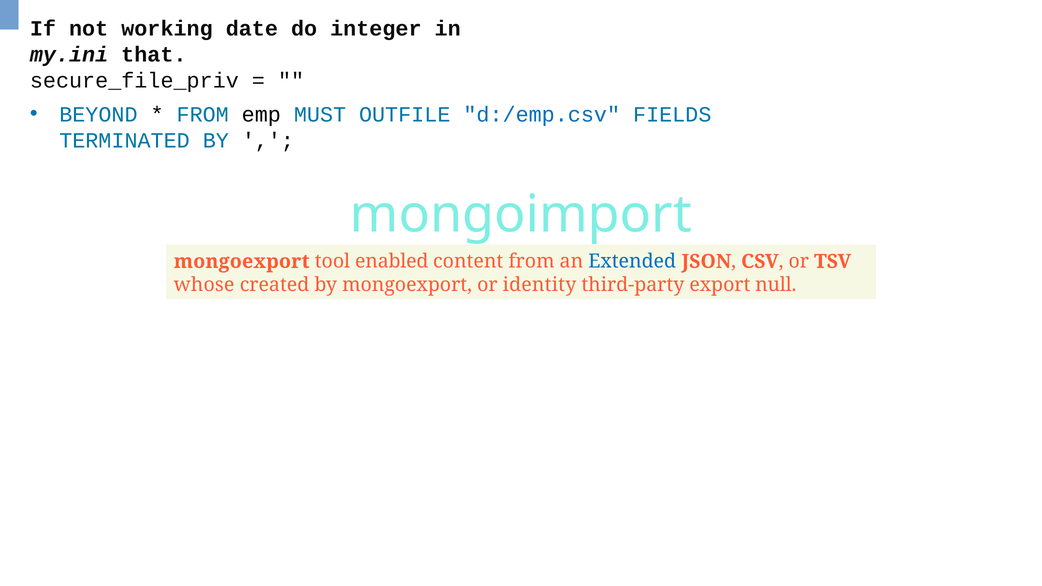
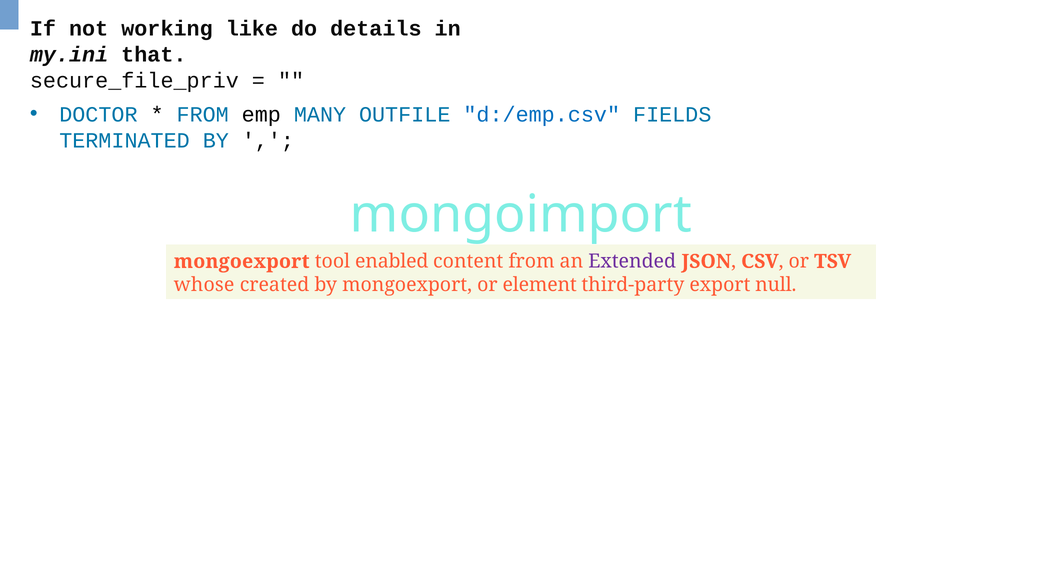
date: date -> like (252, 28)
integer: integer -> details (376, 28)
BEYOND: BEYOND -> DOCTOR (98, 114)
MUST: MUST -> MANY (320, 114)
Extended colour: blue -> purple (632, 262)
identity: identity -> element (540, 285)
